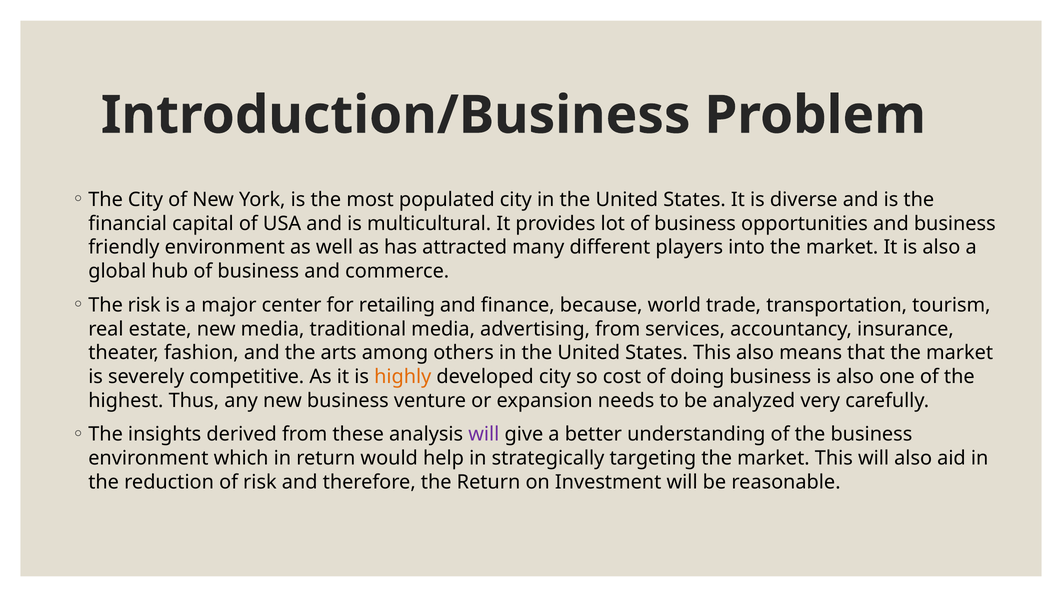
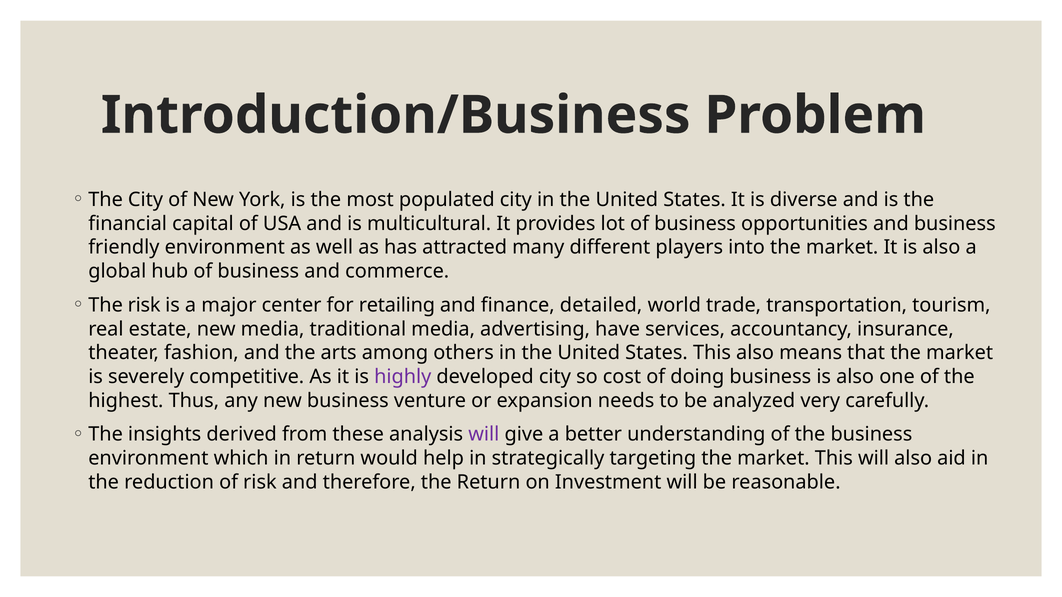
because: because -> detailed (601, 305)
advertising from: from -> have (618, 329)
highly colour: orange -> purple (403, 377)
